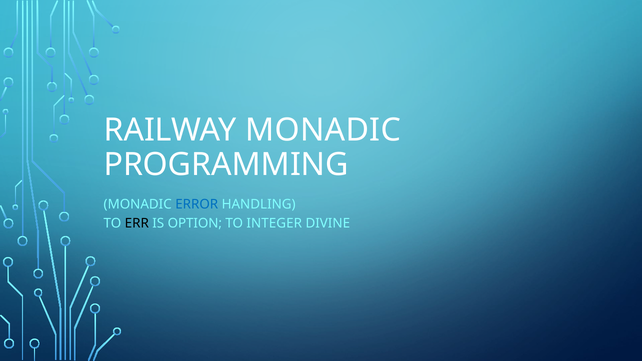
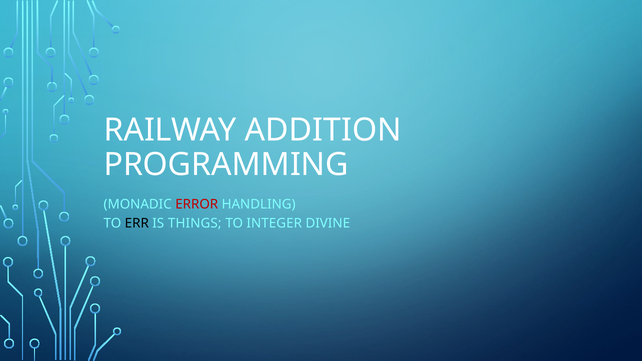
RAILWAY MONADIC: MONADIC -> ADDITION (323, 130)
ERROR colour: blue -> red (197, 204)
OPTION: OPTION -> THINGS (195, 224)
